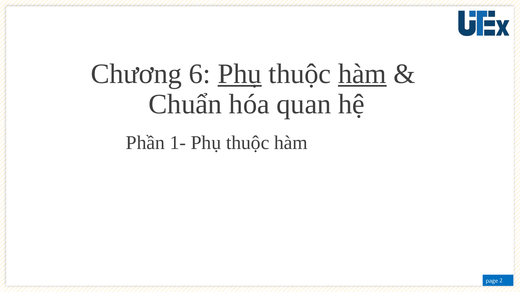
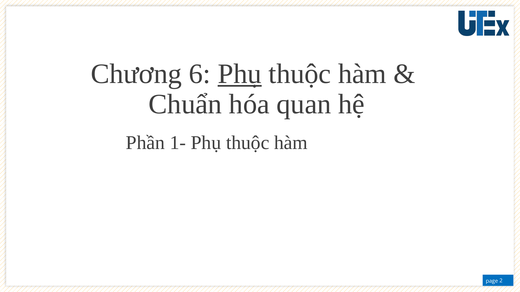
hàm underline: present -> none (362, 74)
